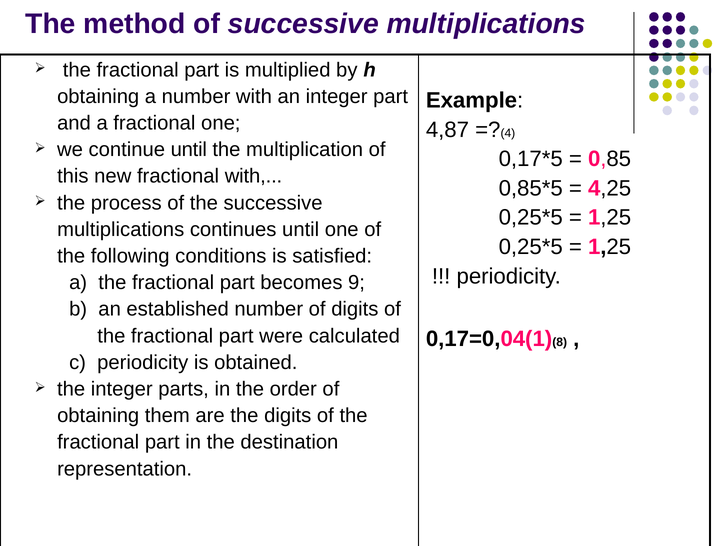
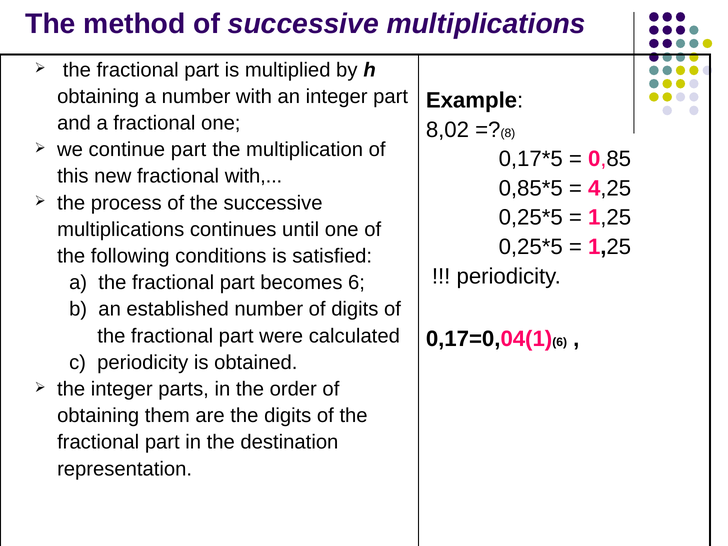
4,87: 4,87 -> 8,02 (447, 130)
4: 4 -> 8 (508, 133)
continue until: until -> part (189, 150)
becomes 9: 9 -> 6 (357, 283)
8: 8 -> 6 (560, 342)
